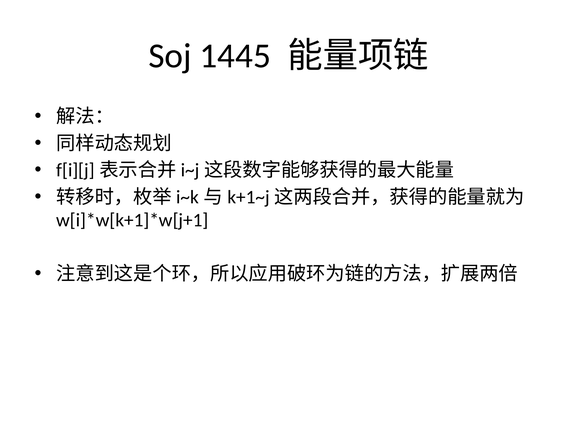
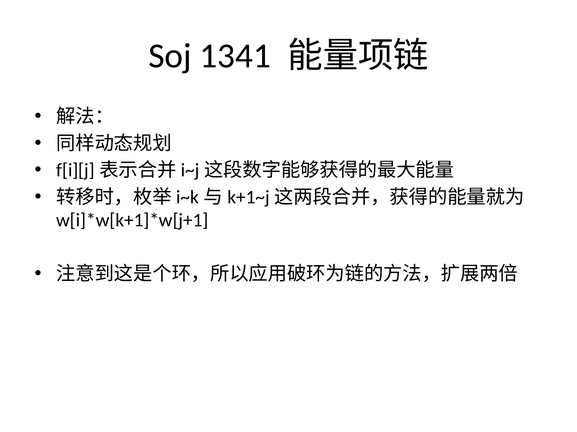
1445: 1445 -> 1341 (235, 56)
